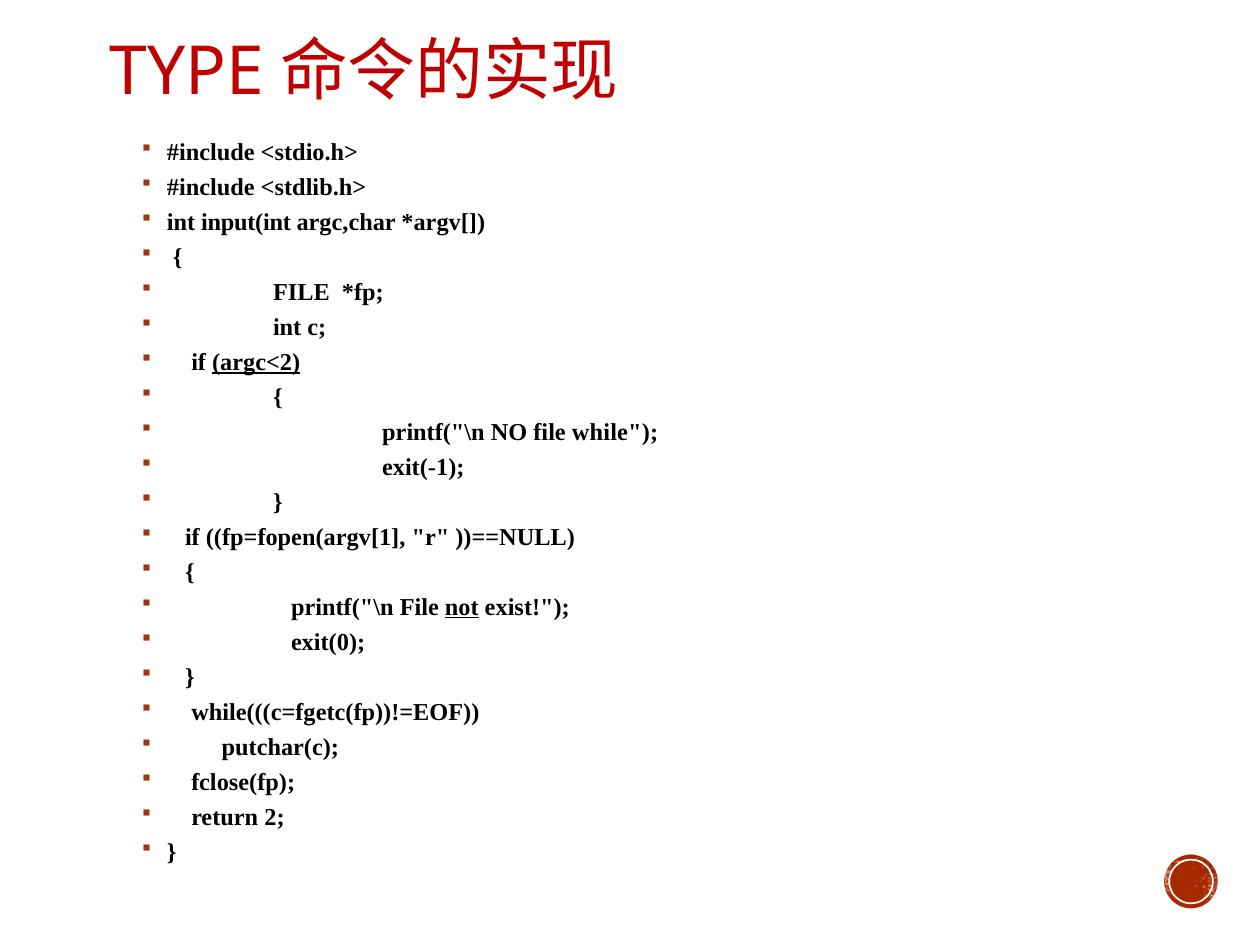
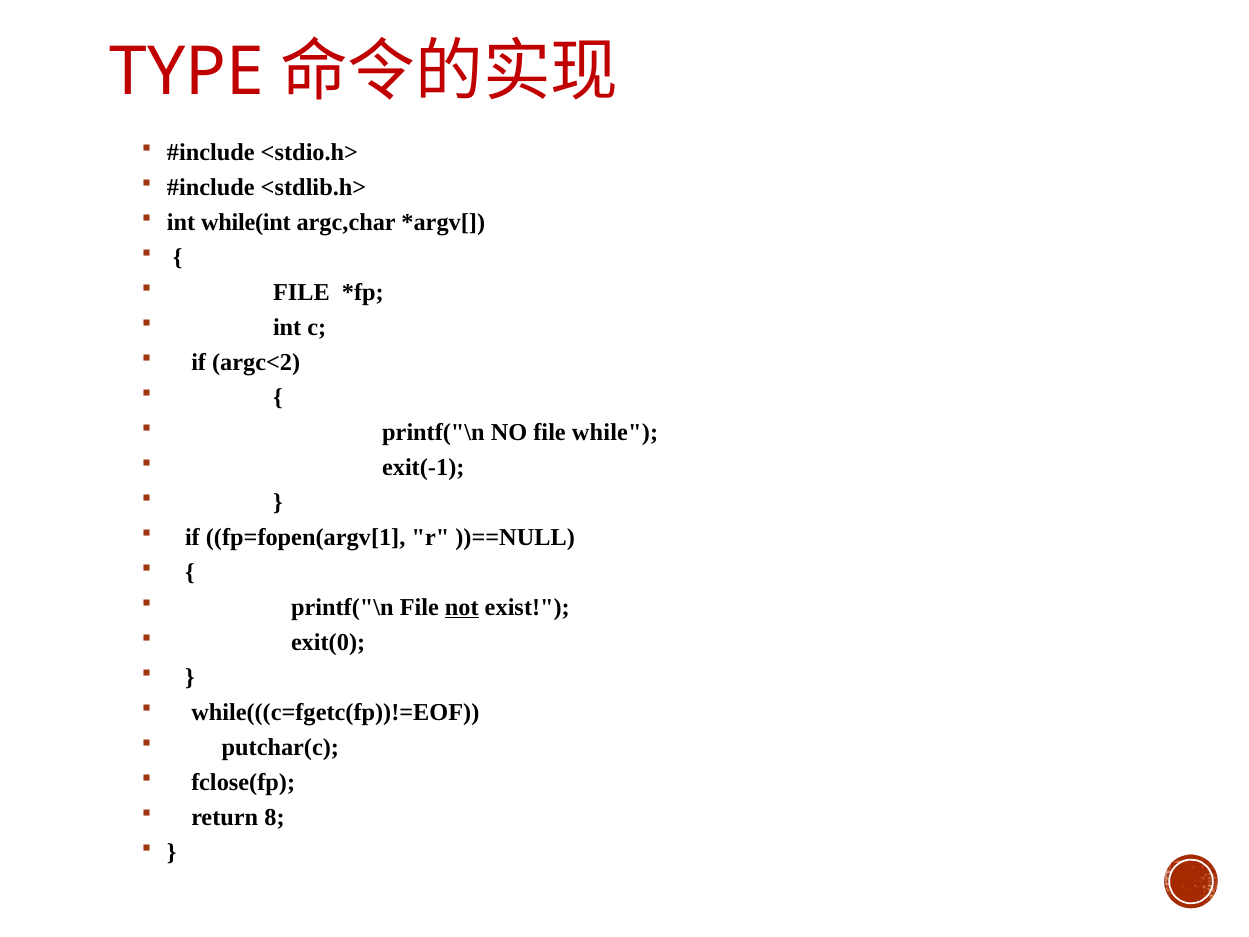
input(int: input(int -> while(int (246, 223)
argc<2 underline: present -> none (256, 362)
2: 2 -> 8 (275, 817)
